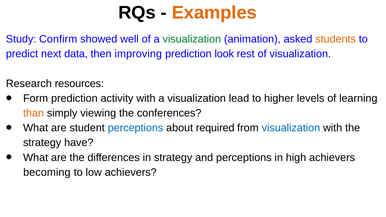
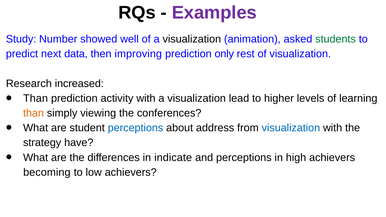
Examples colour: orange -> purple (214, 13)
Confirm: Confirm -> Number (58, 39)
visualization colour: green -> black (192, 39)
students colour: orange -> green (336, 39)
look: look -> only (224, 54)
resources: resources -> increased (79, 84)
Form: Form -> Than (36, 98)
required: required -> address (215, 128)
in strategy: strategy -> indicate (173, 158)
